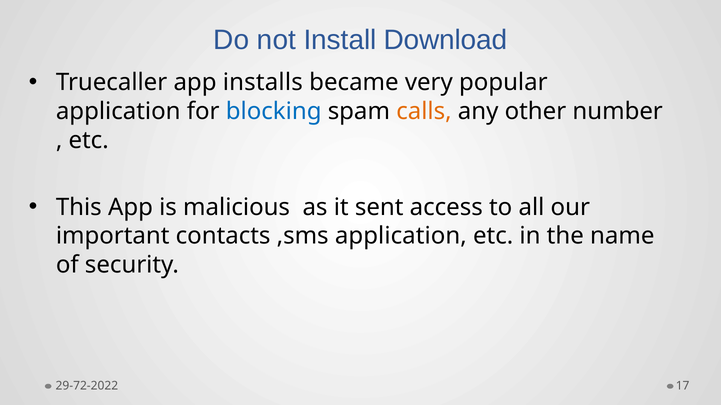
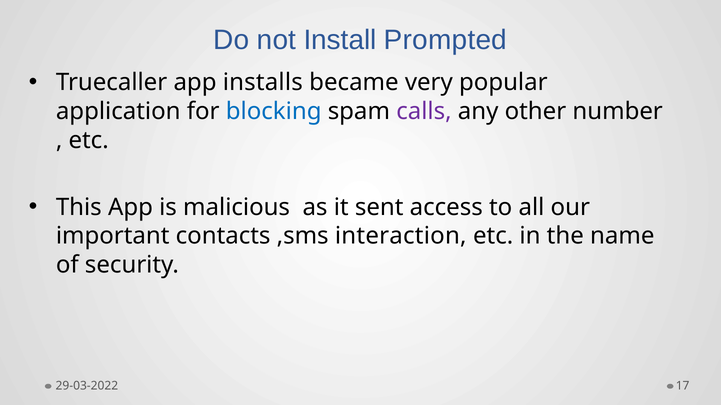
Download: Download -> Prompted (445, 40)
calls colour: orange -> purple (424, 111)
,sms application: application -> interaction (401, 236)
29-72-2022: 29-72-2022 -> 29-03-2022 (87, 386)
